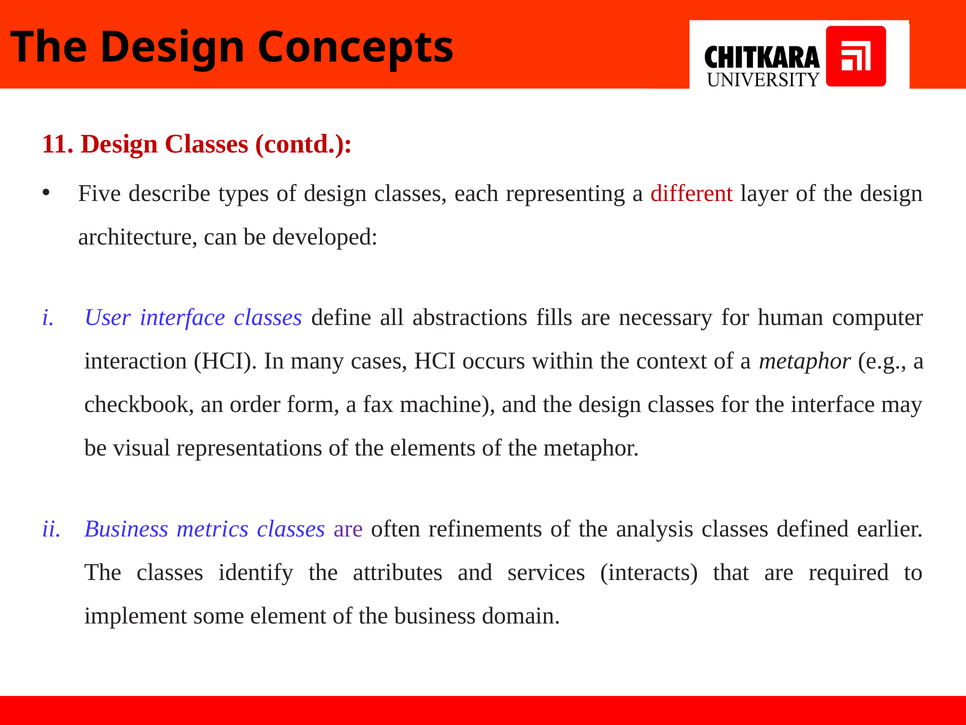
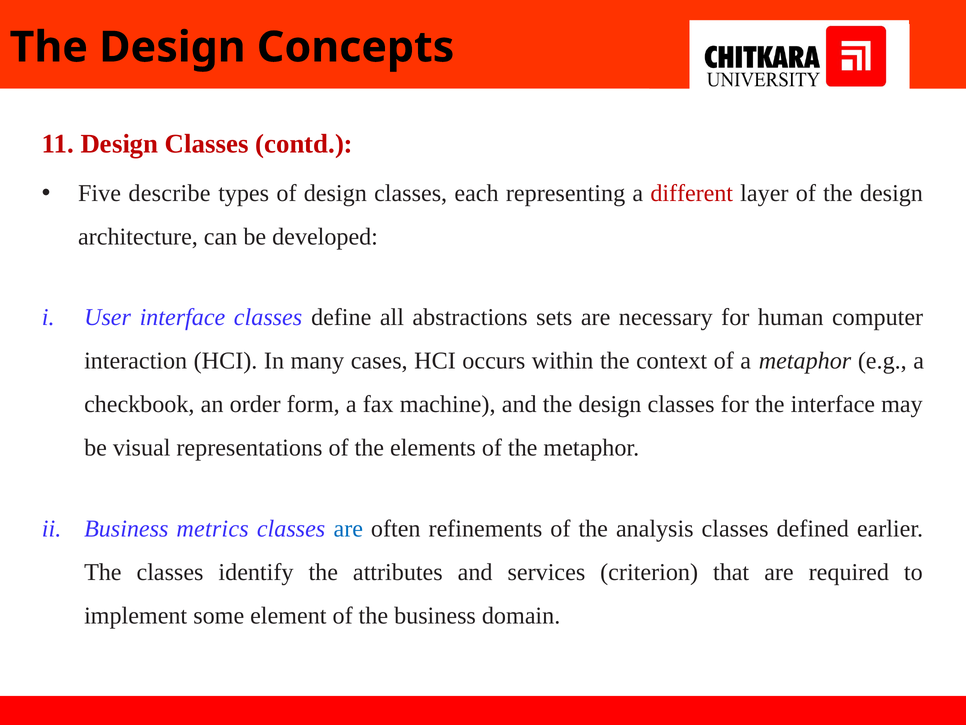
fills: fills -> sets (554, 317)
are colour: purple -> blue (348, 528)
interacts: interacts -> criterion (649, 572)
